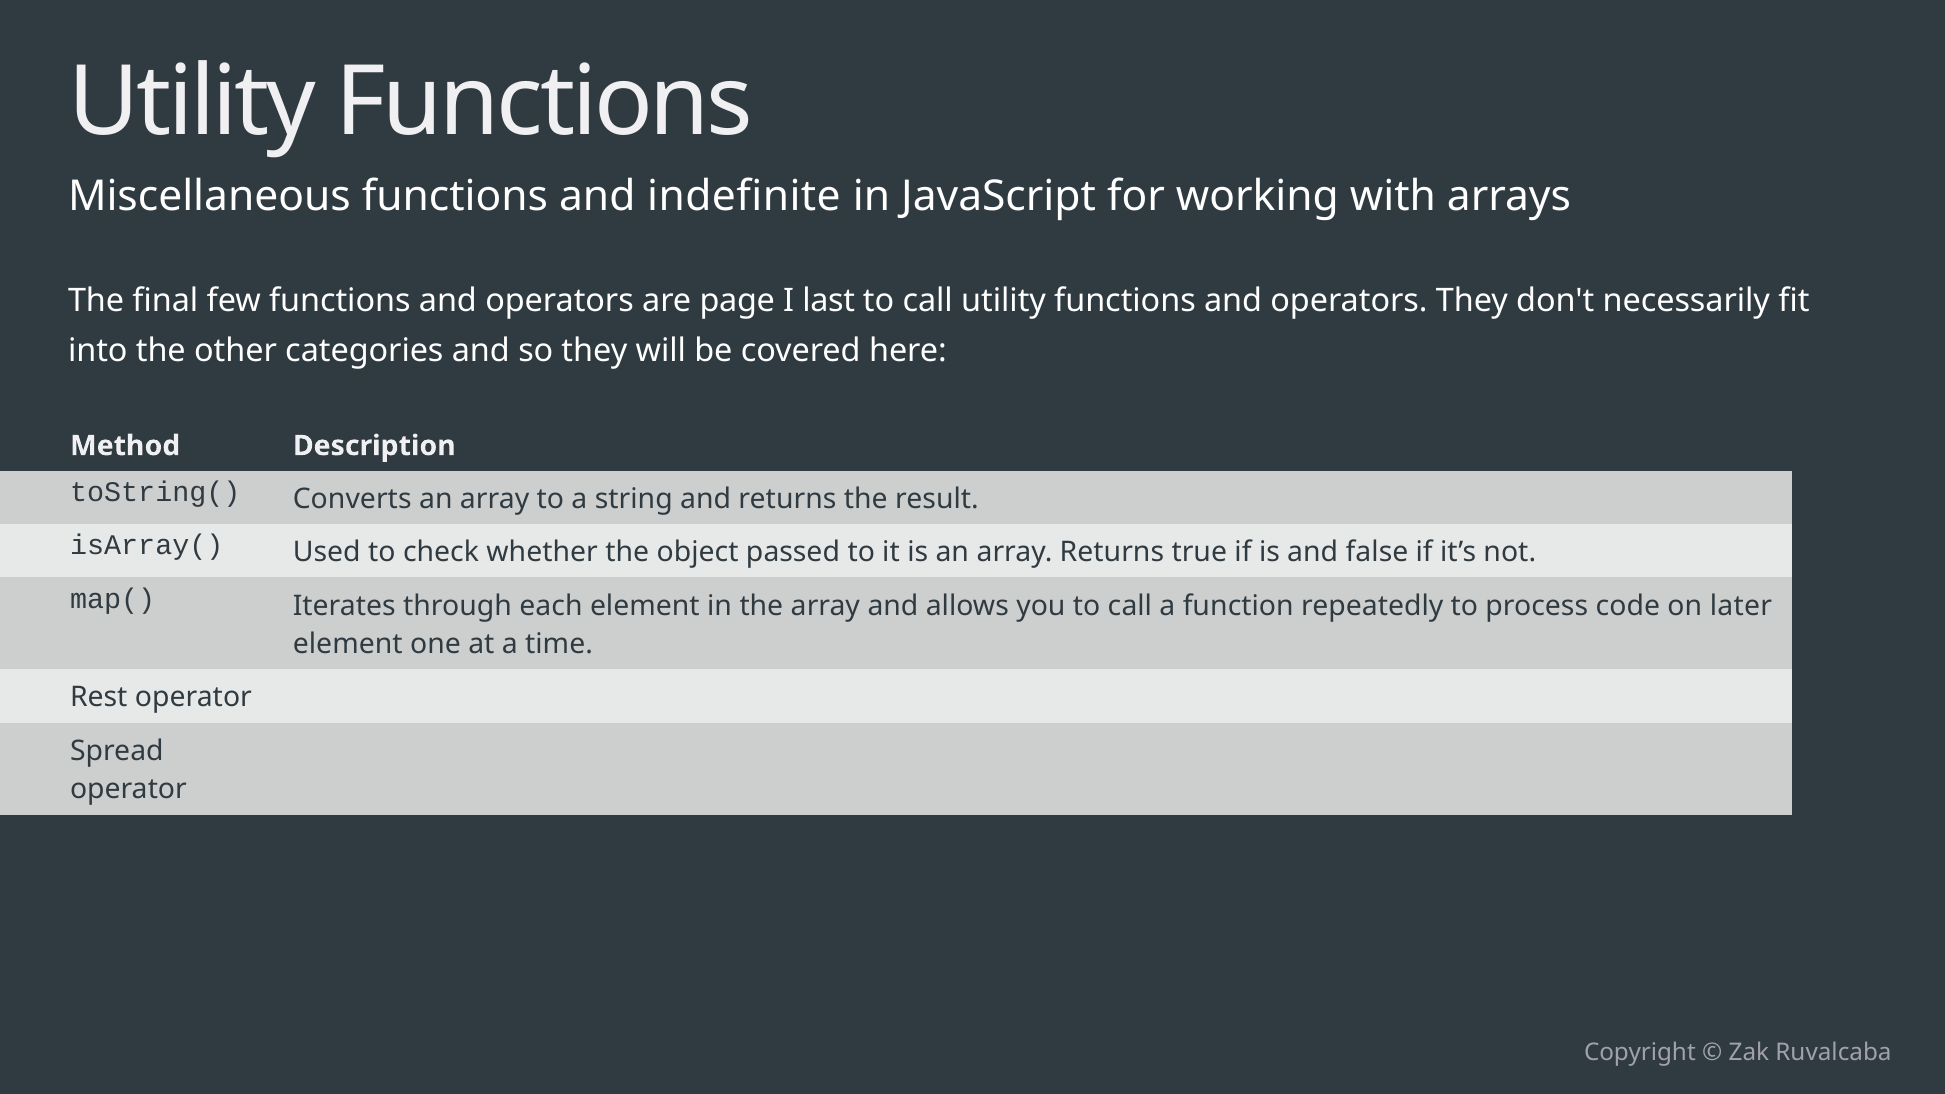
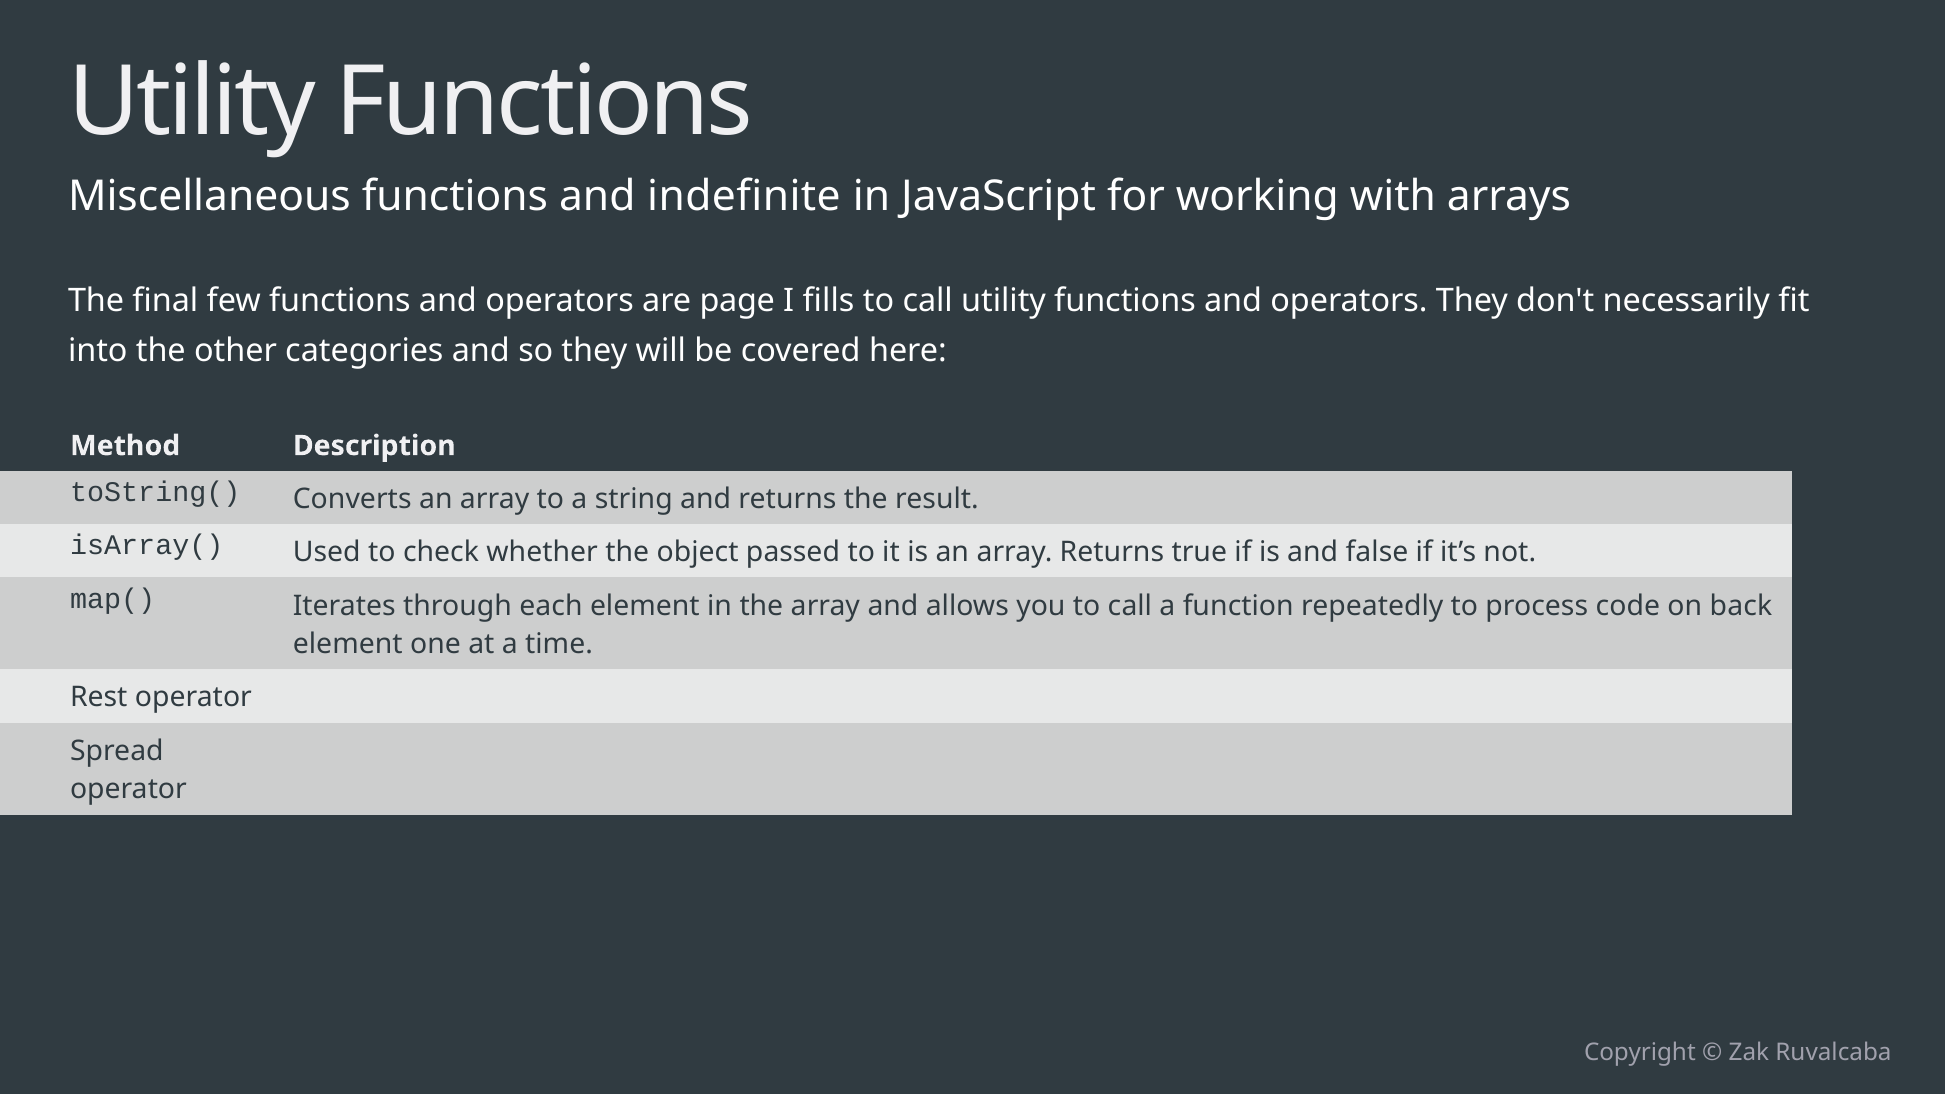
last: last -> fills (828, 300)
later: later -> back (1741, 606)
